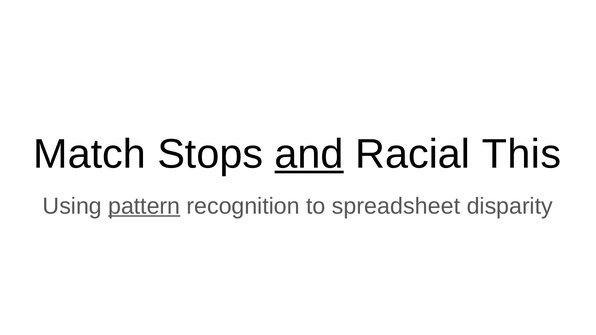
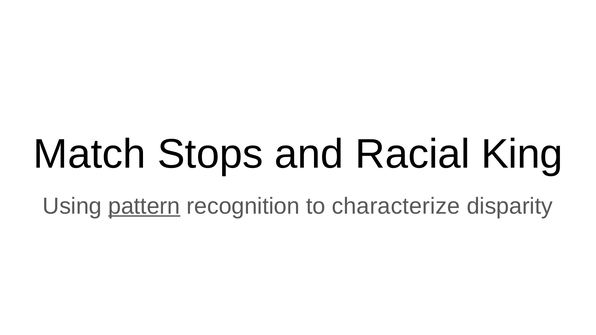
and underline: present -> none (309, 154)
This: This -> King (522, 154)
spreadsheet: spreadsheet -> characterize (396, 206)
